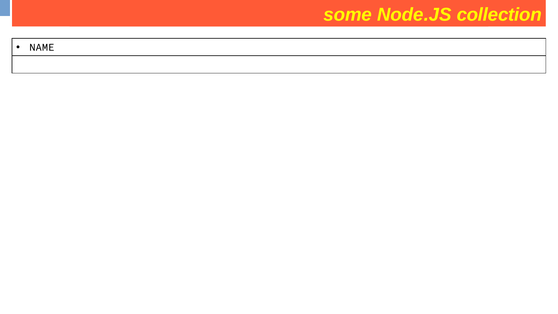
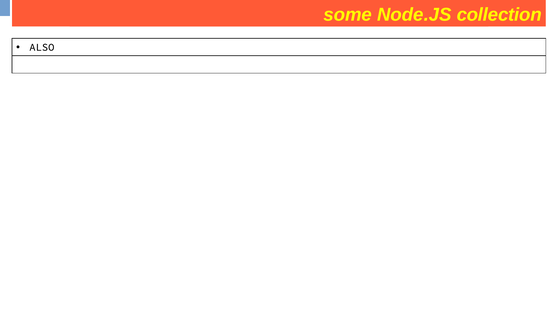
NAME: NAME -> ALSO (42, 47)
